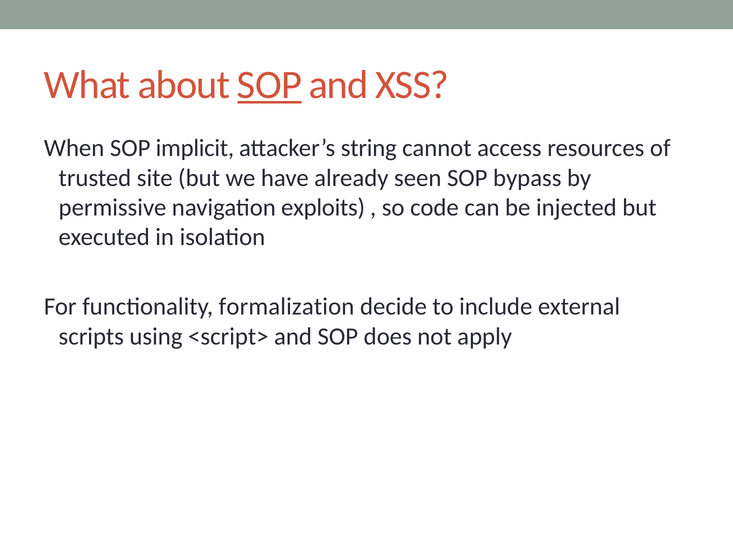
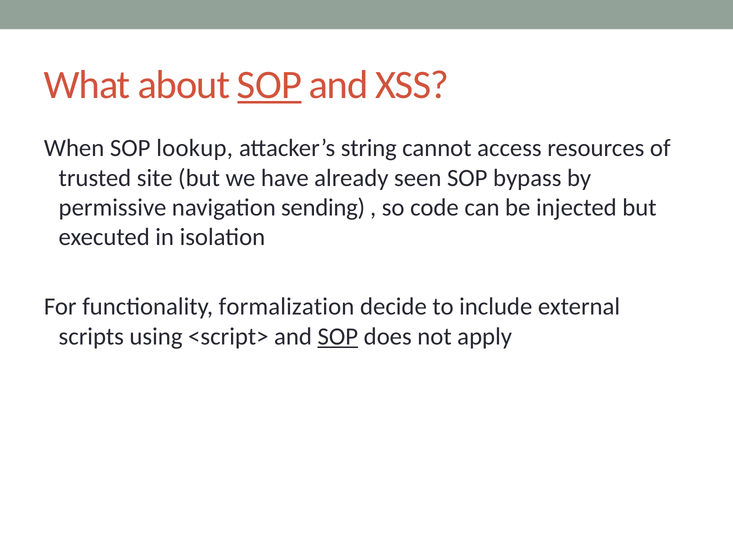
implicit: implicit -> lookup (195, 148)
exploits: exploits -> sending (323, 208)
SOP underline: none -> present (338, 337)
